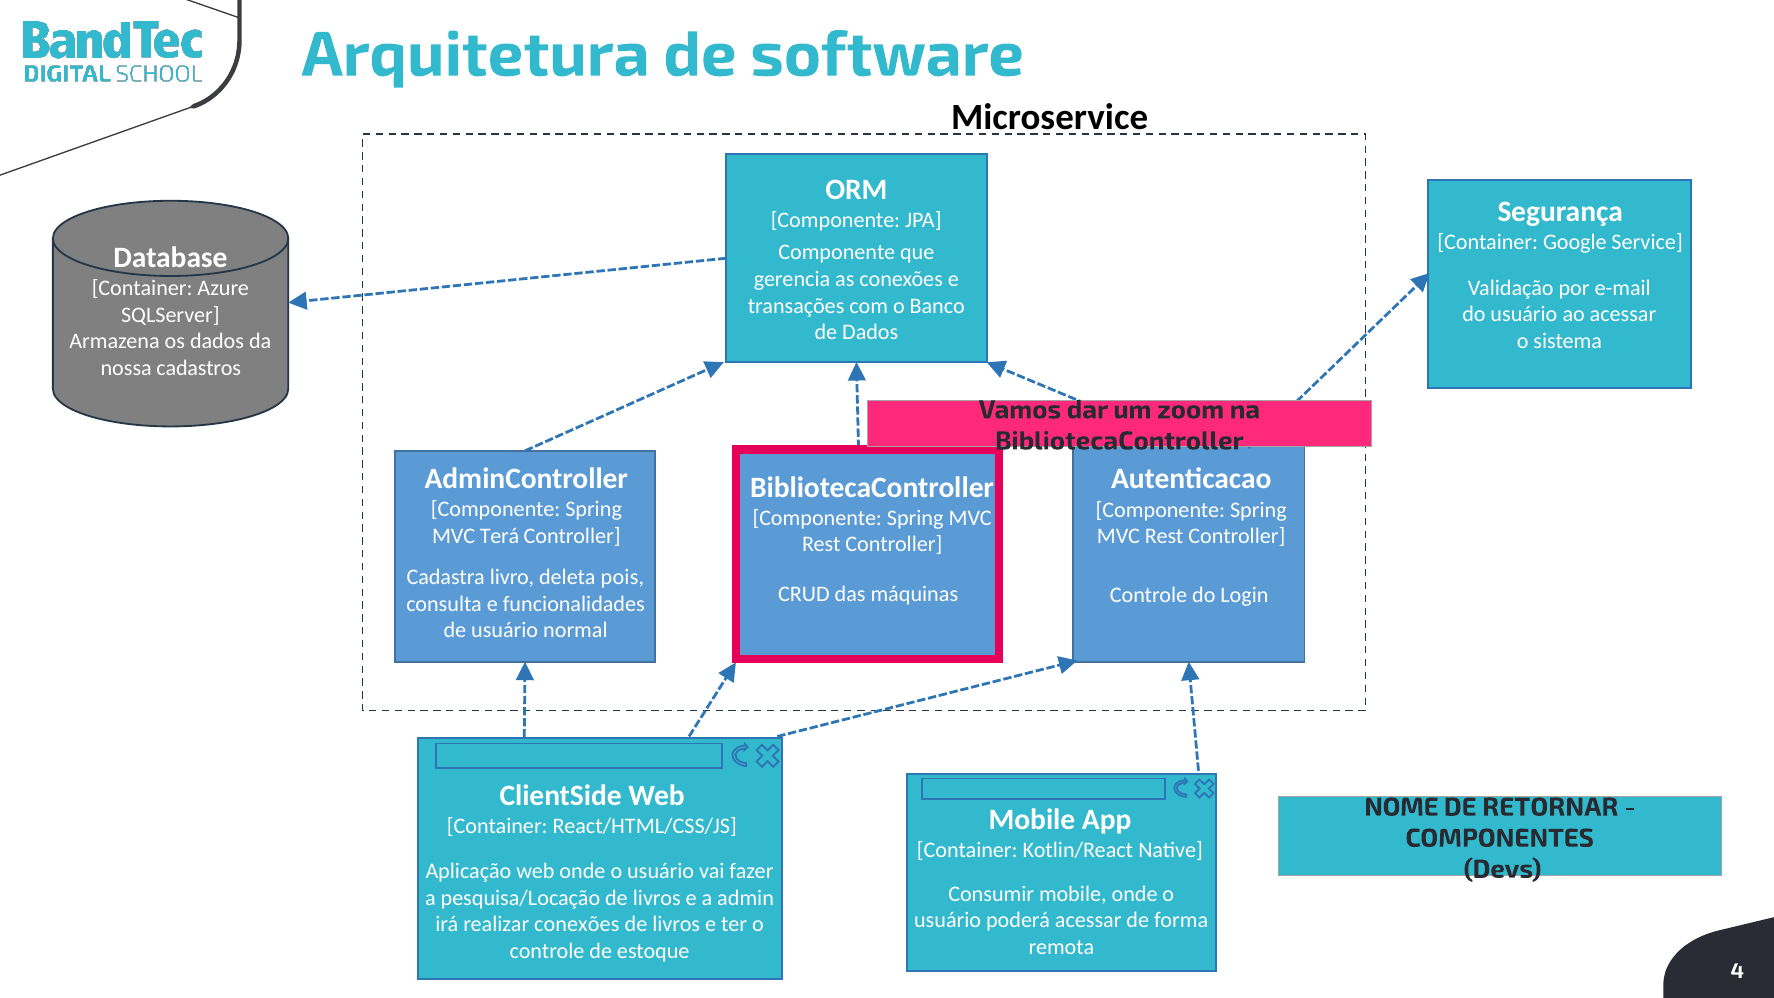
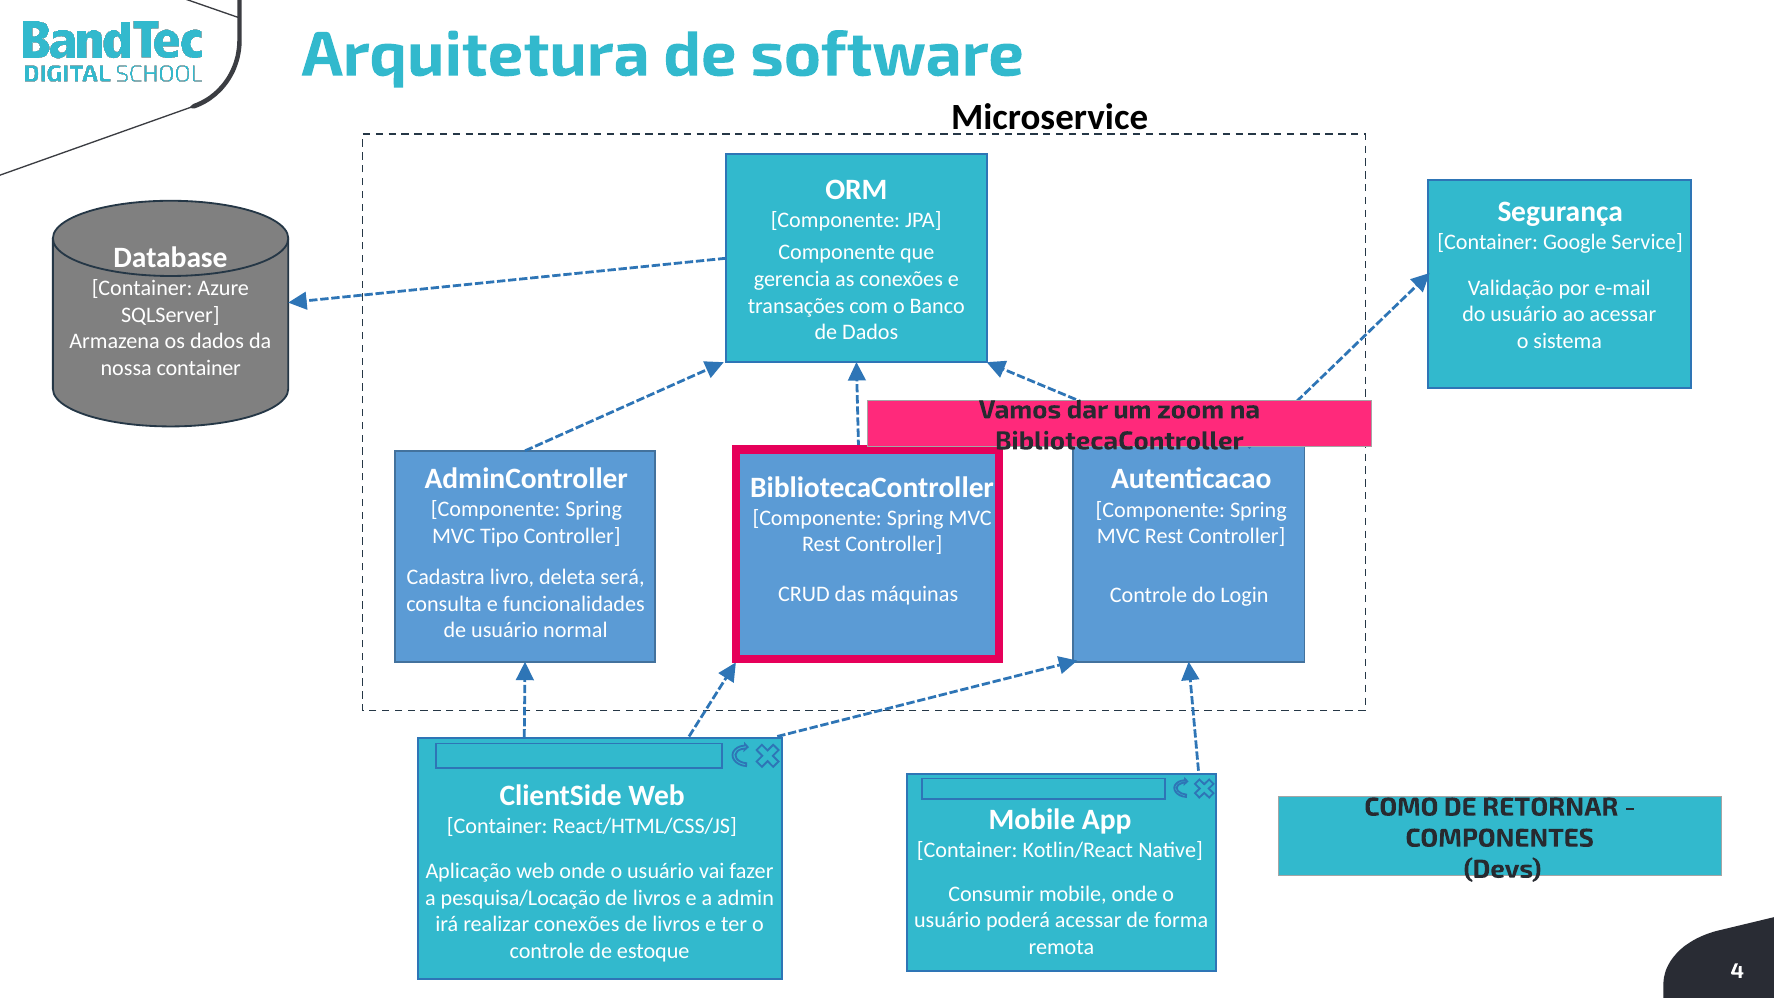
nossa cadastros: cadastros -> container (199, 368)
Terá: Terá -> Tipo (499, 536)
pois: pois -> será (622, 577)
NOME: NOME -> COMO (1401, 807)
